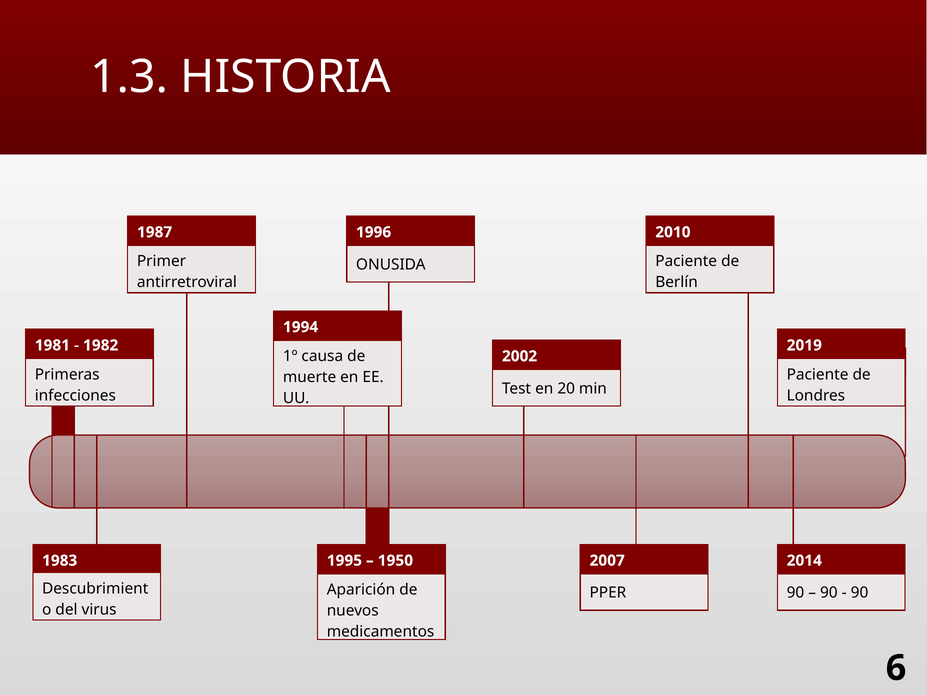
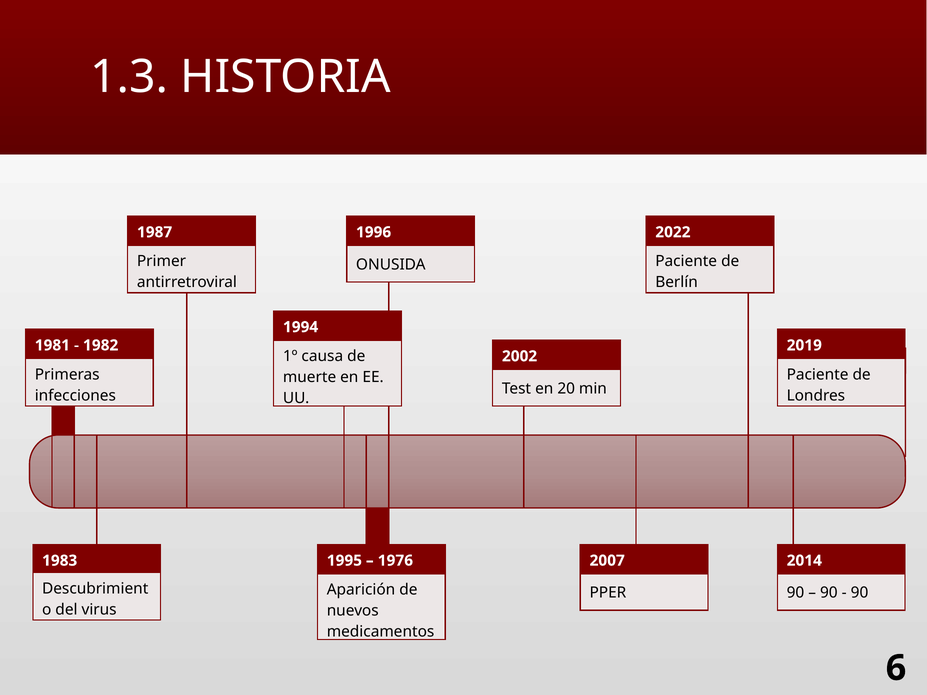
2010: 2010 -> 2022 (673, 232)
1950: 1950 -> 1976 (395, 561)
